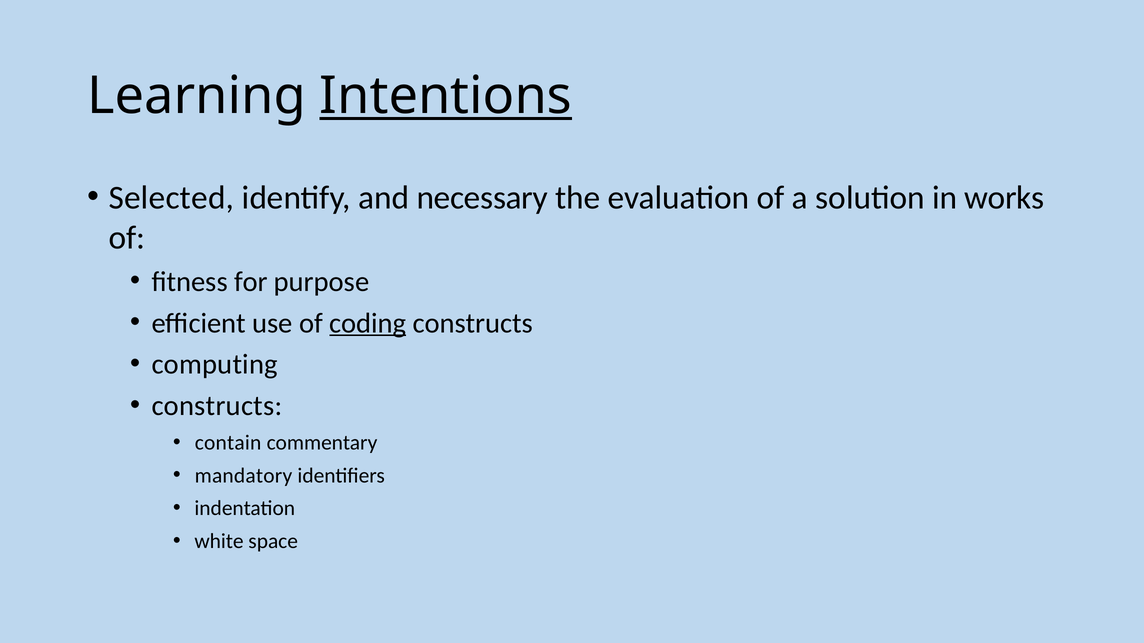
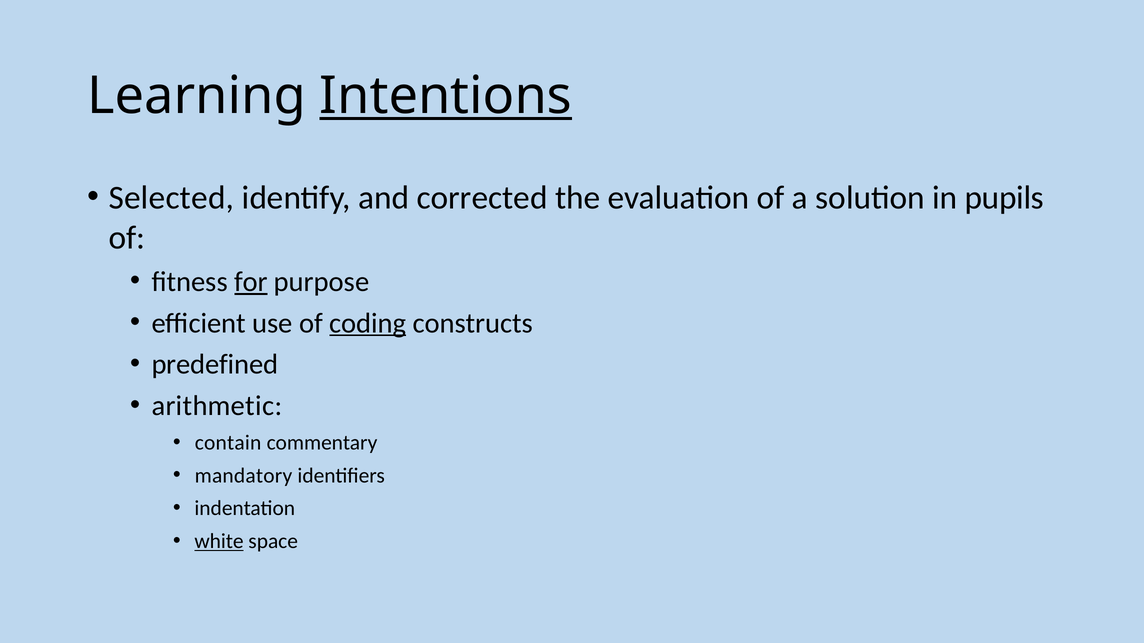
necessary: necessary -> corrected (482, 198)
works: works -> pupils (1004, 198)
for underline: none -> present (251, 282)
computing: computing -> predefined (215, 365)
constructs: constructs -> arithmetic (217, 406)
white underline: none -> present (219, 542)
